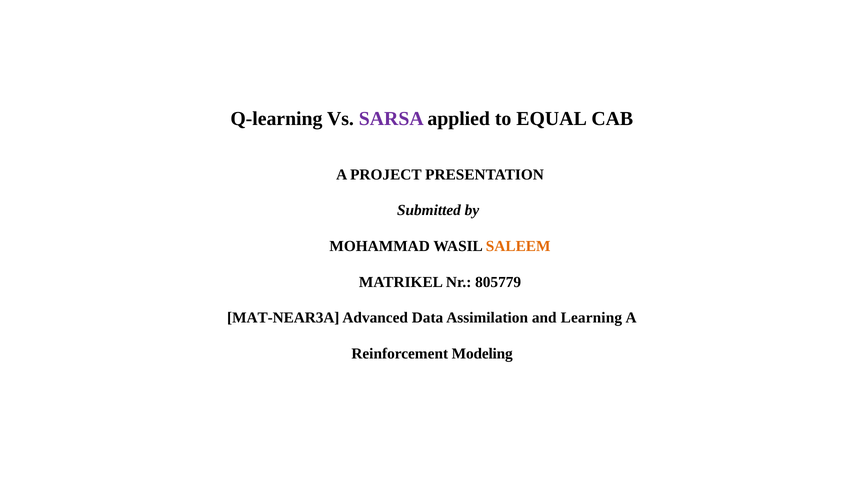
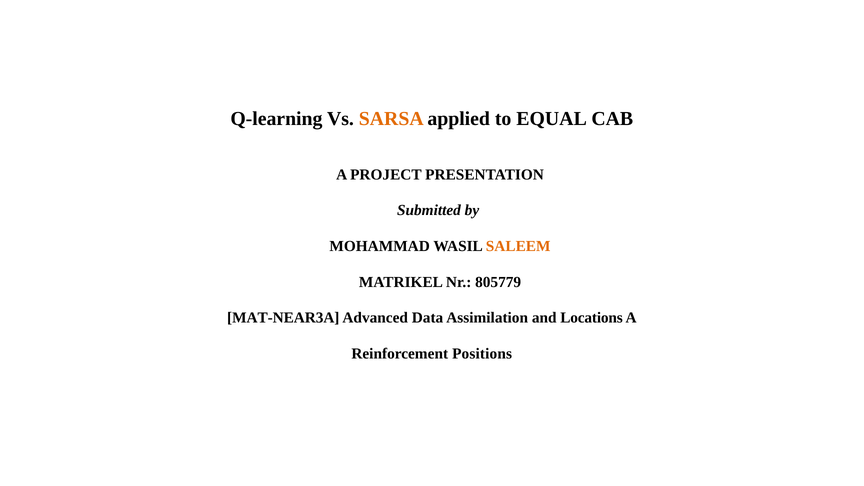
SARSA colour: purple -> orange (391, 119)
Learning: Learning -> Locations (592, 318)
Modeling: Modeling -> Positions (482, 354)
